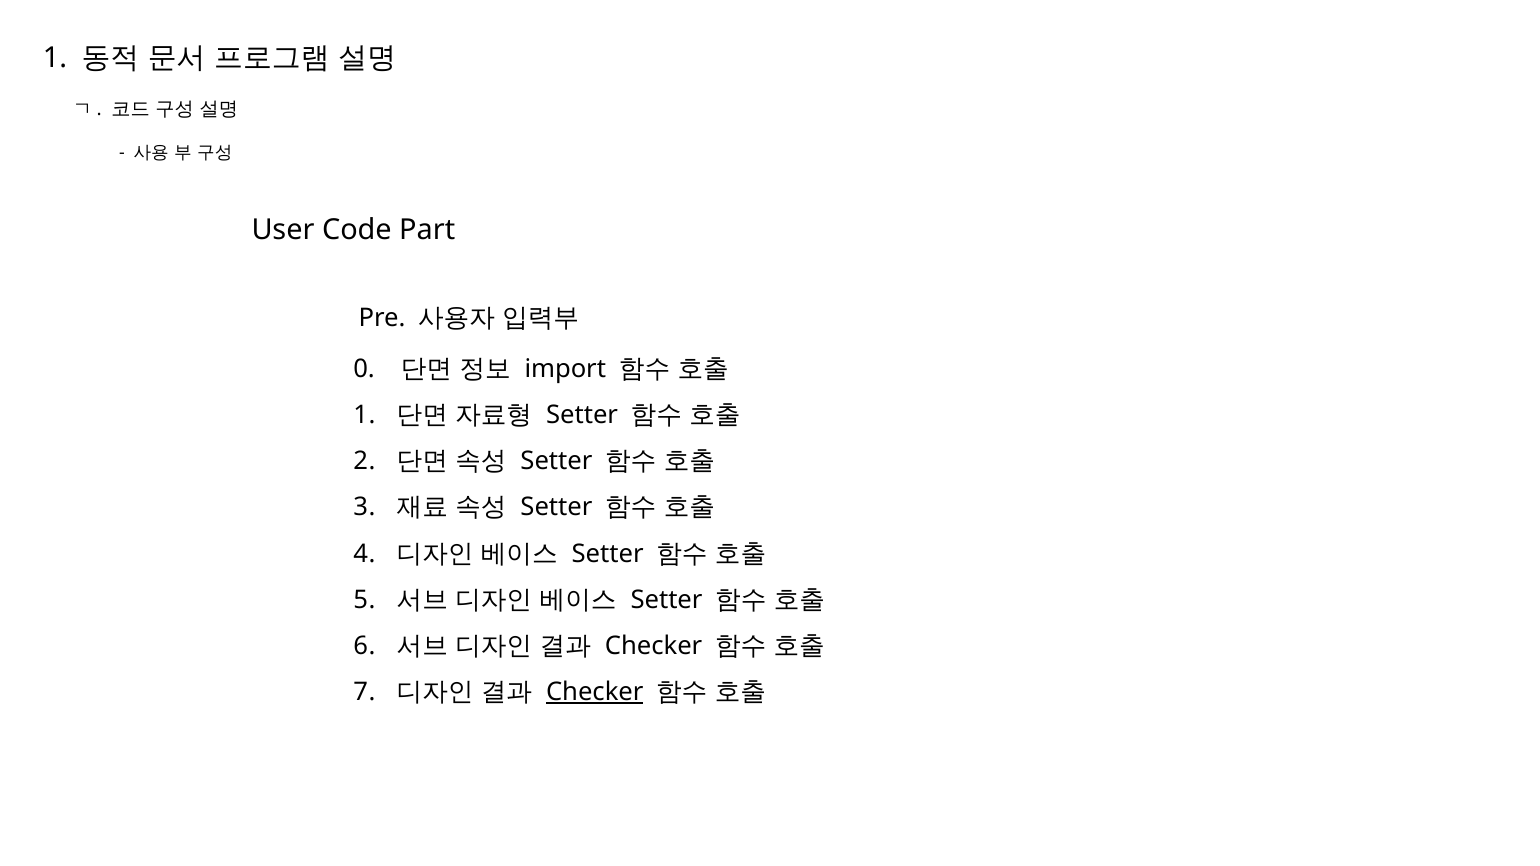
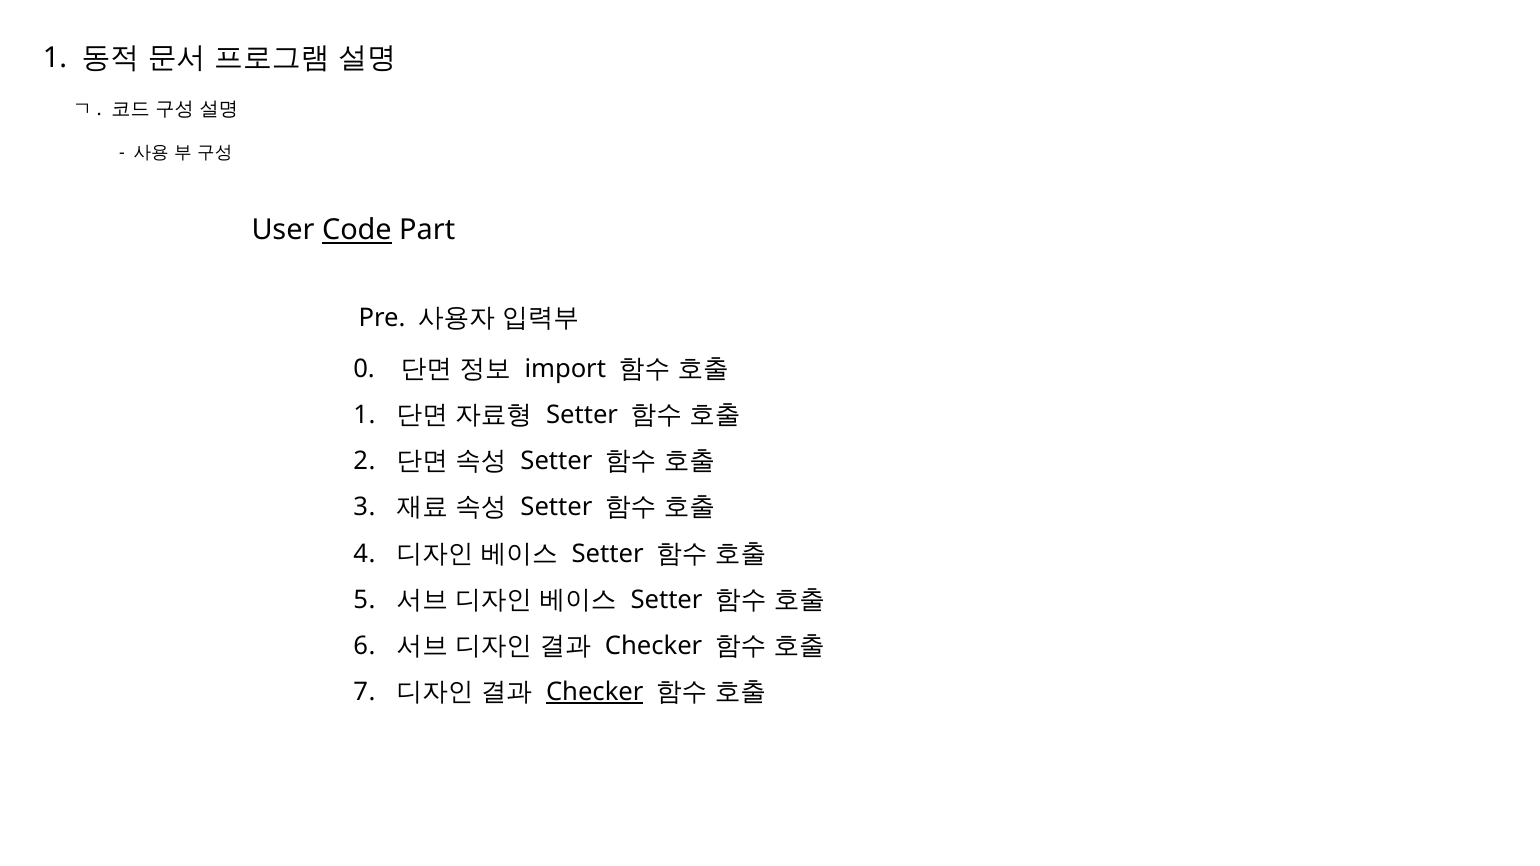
Code underline: none -> present (357, 230)
